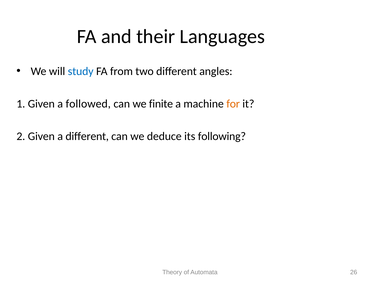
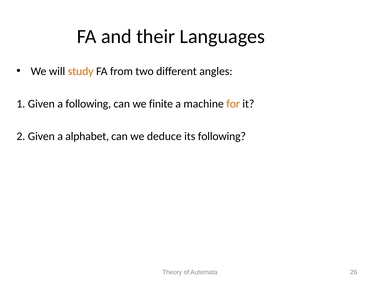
study colour: blue -> orange (81, 71)
a followed: followed -> following (88, 104)
a different: different -> alphabet (87, 136)
